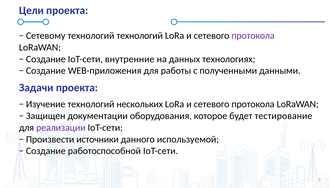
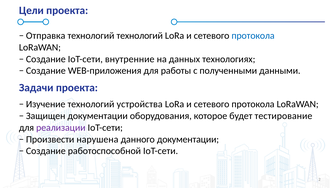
Сетевому: Сетевому -> Отправка (46, 36)
протокола colour: purple -> blue (253, 36)
нескольких: нескольких -> устройства (140, 104)
источники: источники -> нарушена (97, 139)
данного используемой: используемой -> документации (188, 139)
